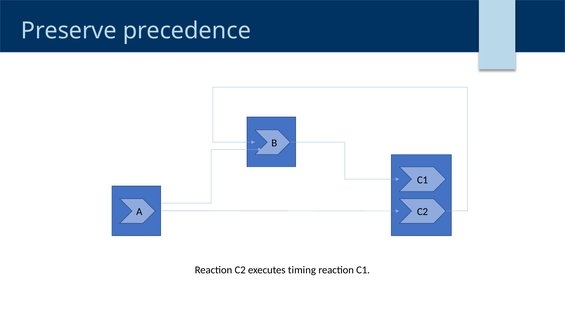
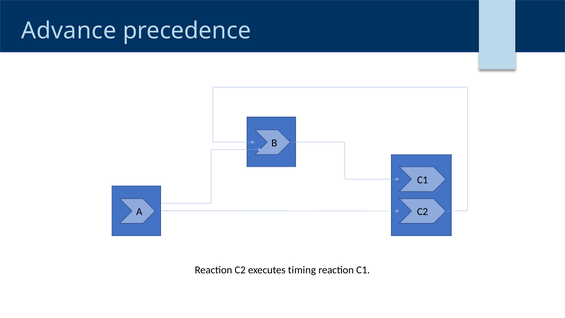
Preserve: Preserve -> Advance (69, 31)
